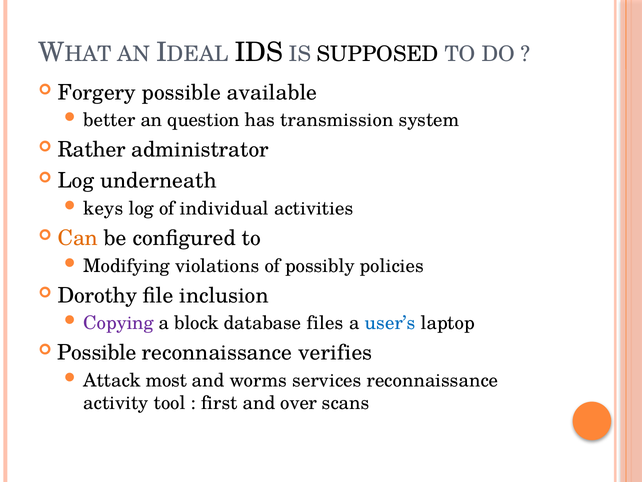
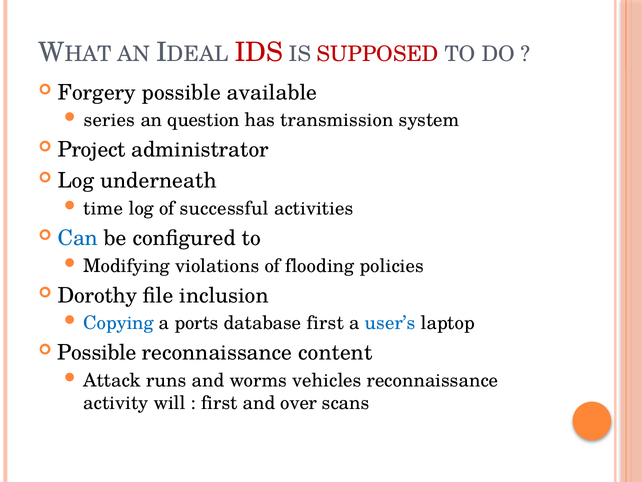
IDS colour: black -> red (259, 52)
SUPPOSED colour: black -> red (378, 54)
better: better -> series (109, 120)
Rather: Rather -> Project (92, 150)
keys: keys -> time (103, 208)
individual: individual -> successful (224, 208)
Can colour: orange -> blue (78, 238)
possibly: possibly -> flooding (320, 266)
Copying colour: purple -> blue (119, 323)
block: block -> ports (197, 323)
database files: files -> first (325, 323)
verifies: verifies -> content (335, 352)
most: most -> runs (166, 380)
services: services -> vehicles (327, 380)
tool: tool -> will (170, 403)
